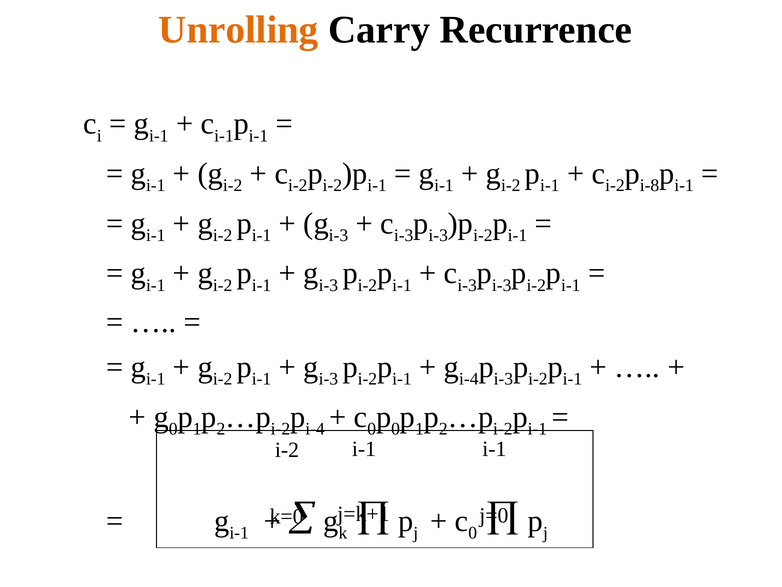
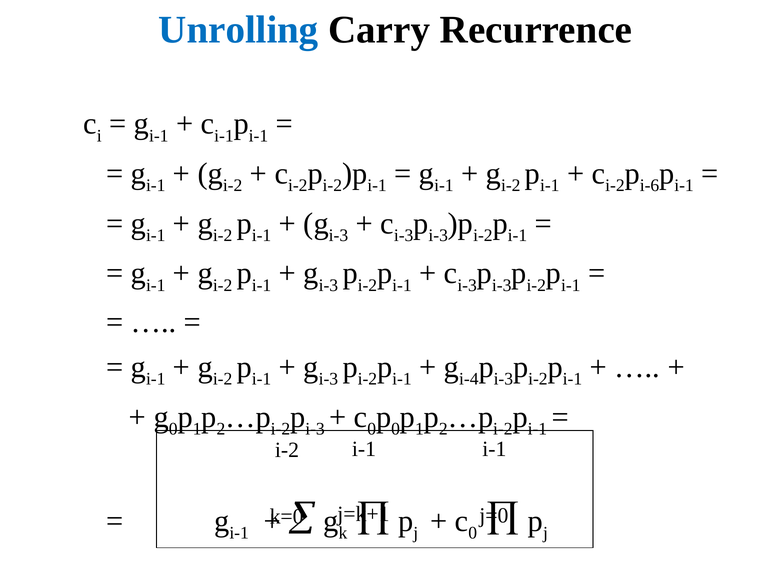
Unrolling colour: orange -> blue (238, 30)
i-8: i-8 -> i-6 (650, 185)
i-4: i-4 -> i-3 (315, 428)
